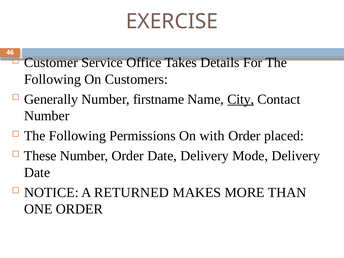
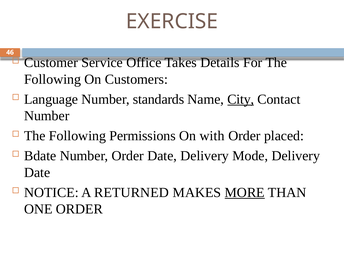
Generally: Generally -> Language (51, 99)
firstname: firstname -> standards (159, 99)
These: These -> Bdate (40, 156)
MORE underline: none -> present (245, 192)
